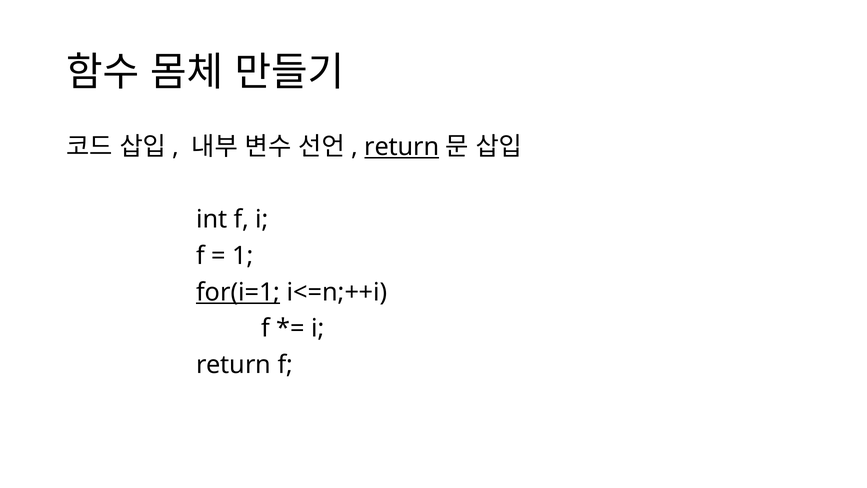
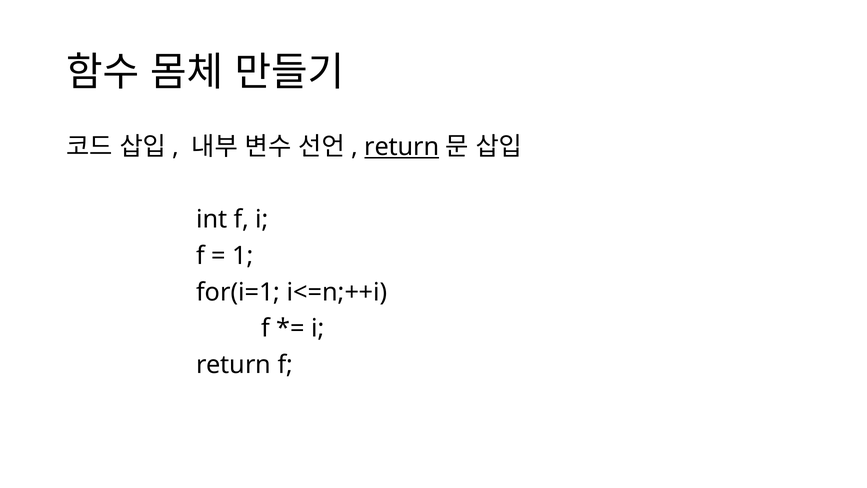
for(i=1 underline: present -> none (238, 292)
